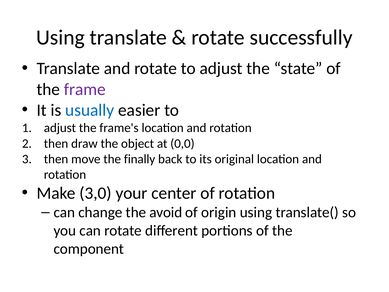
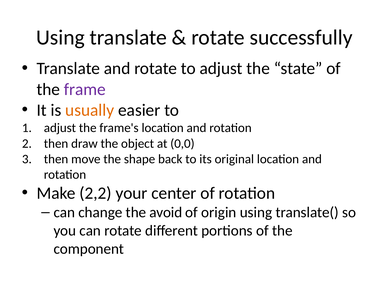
usually colour: blue -> orange (90, 110)
finally: finally -> shape (140, 159)
3,0: 3,0 -> 2,2 (96, 193)
